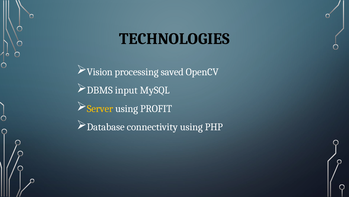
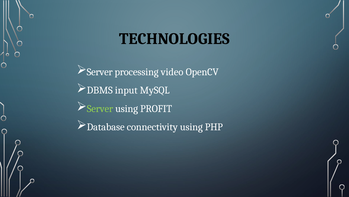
Vision: Vision -> Server (100, 72)
saved: saved -> video (172, 72)
Server colour: yellow -> light green (100, 108)
